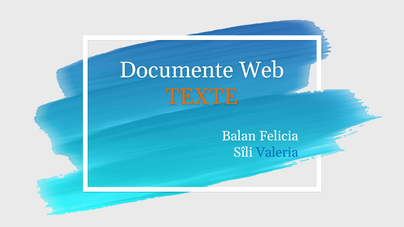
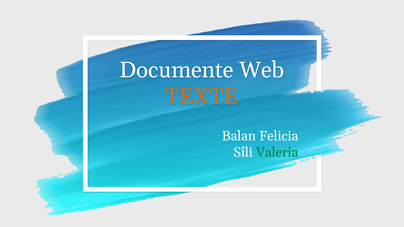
Valeria colour: blue -> green (277, 153)
